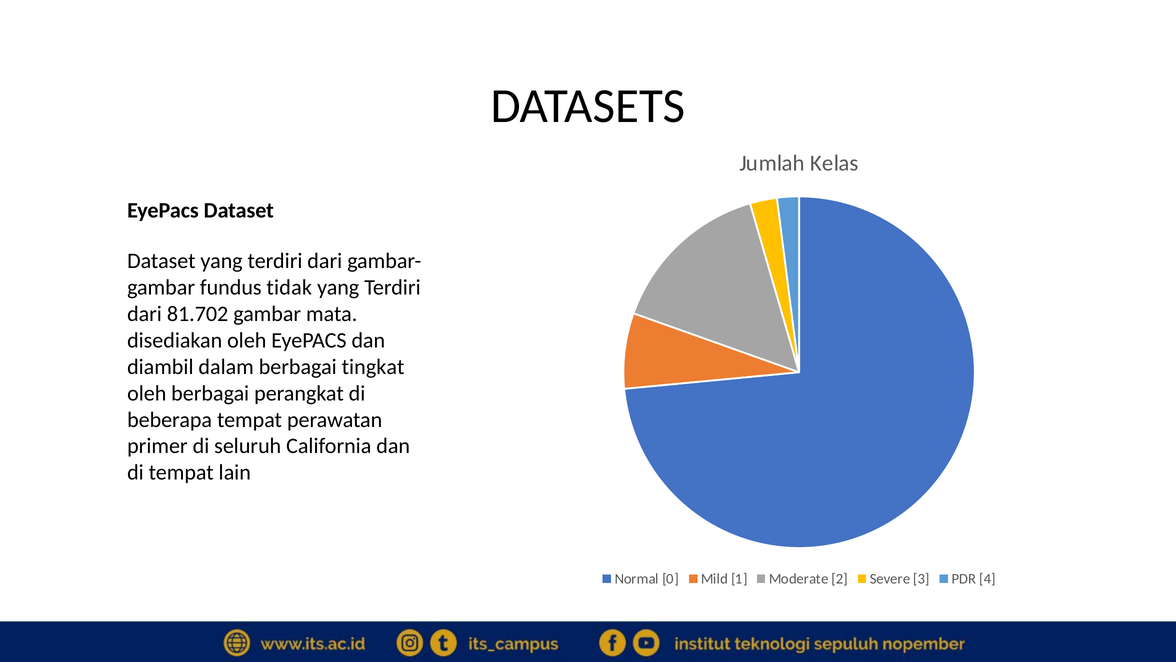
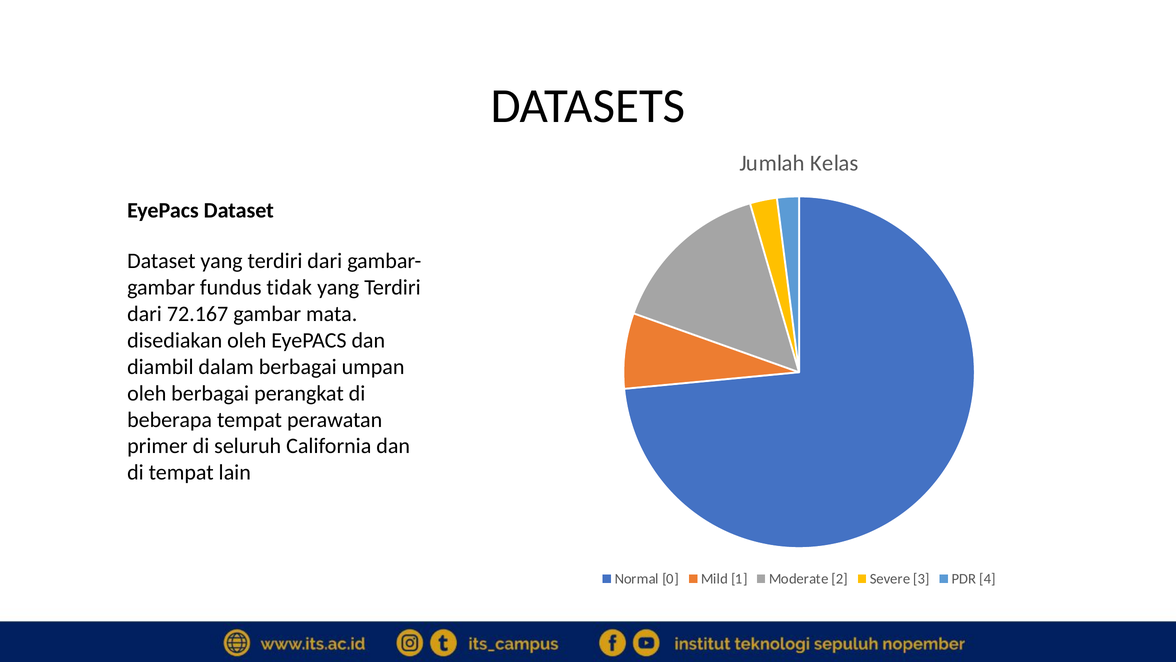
81.702: 81.702 -> 72.167 (198, 314)
tingkat: tingkat -> umpan (373, 366)
